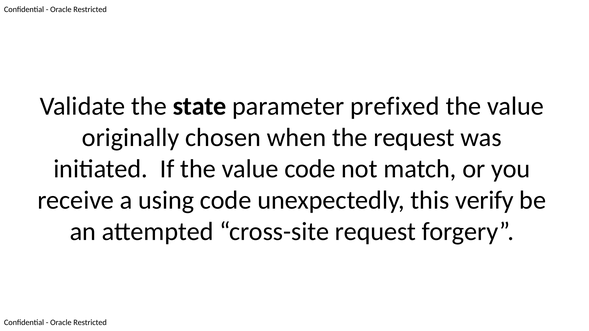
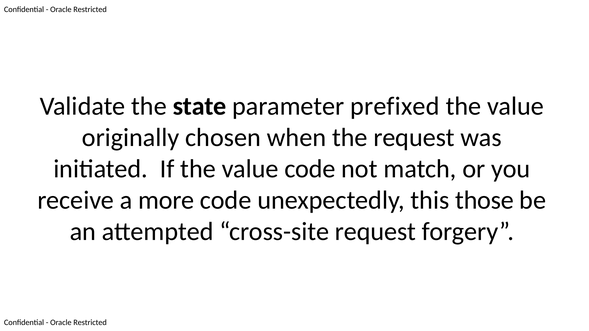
using: using -> more (166, 200)
verify: verify -> those (484, 200)
